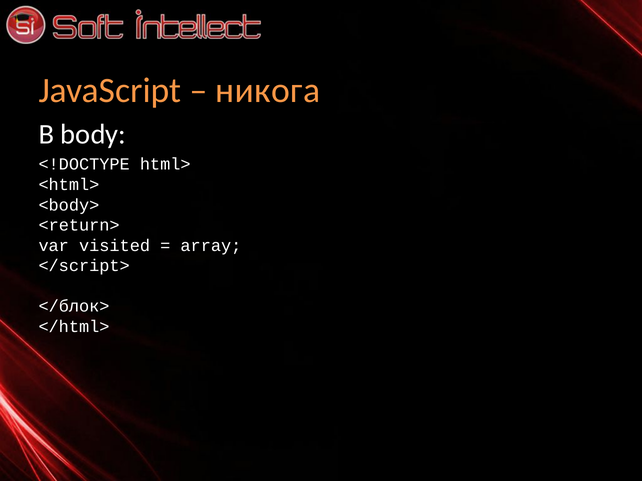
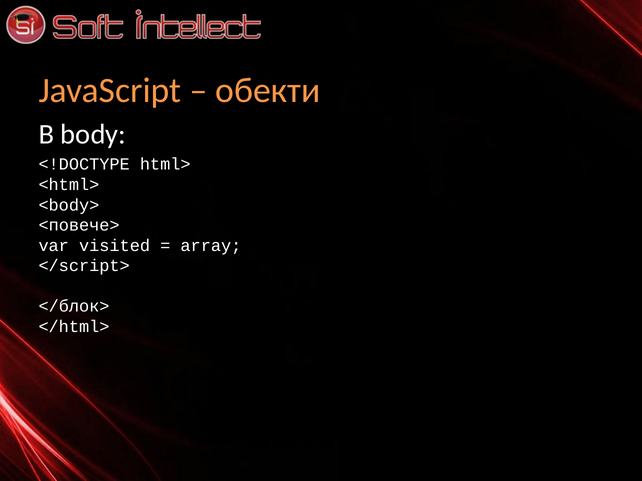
никога: никога -> обекти (268, 91)
<return>: <return> -> <повече> (79, 225)
